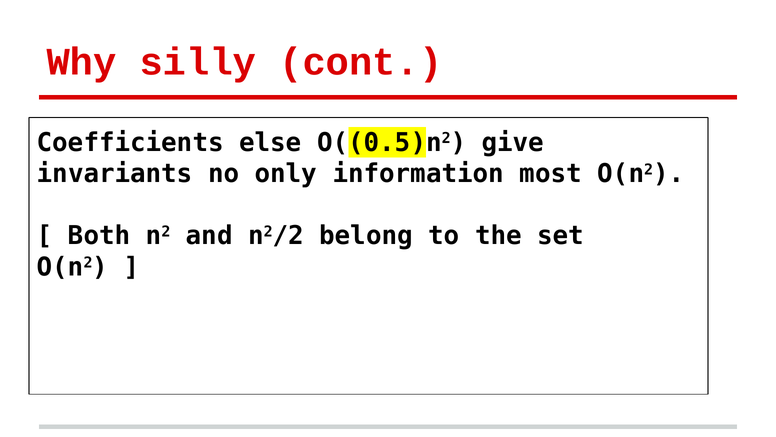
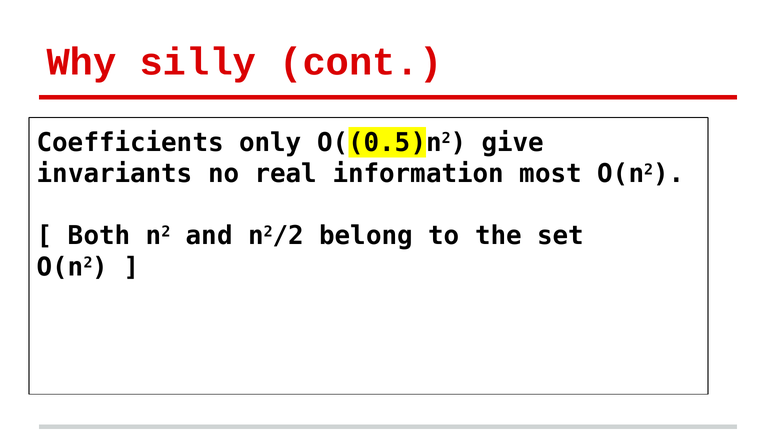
else: else -> only (270, 143)
only: only -> real (286, 174)
